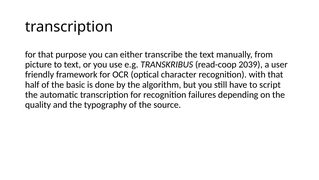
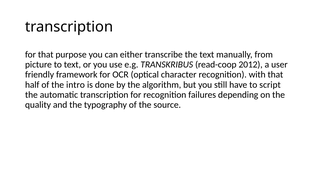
2039: 2039 -> 2012 (251, 64)
basic: basic -> intro (75, 84)
